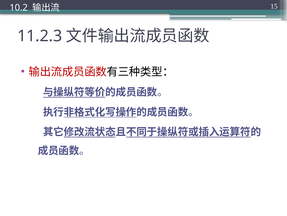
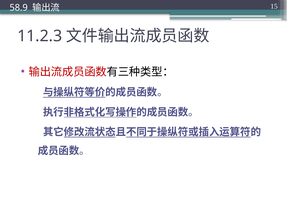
10.2: 10.2 -> 58.9 (19, 8)
